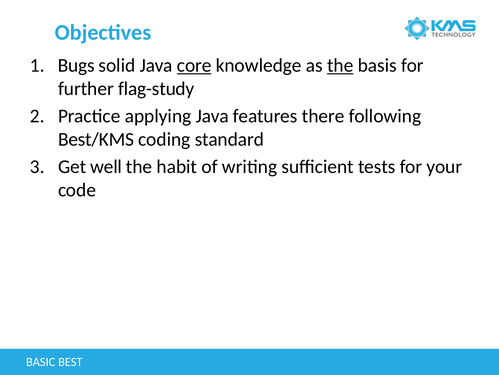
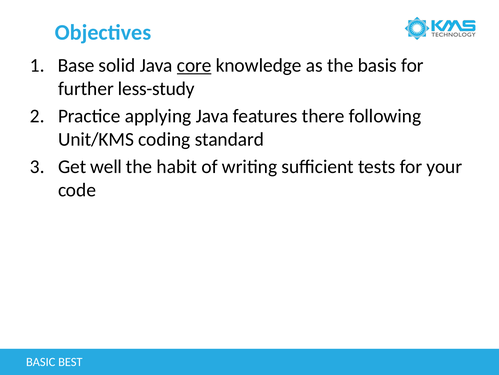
Bugs: Bugs -> Base (76, 65)
the underline: present -> none (340, 65)
flag-study: flag-study -> less-study (156, 89)
Best/KMS: Best/KMS -> Unit/KMS (96, 139)
